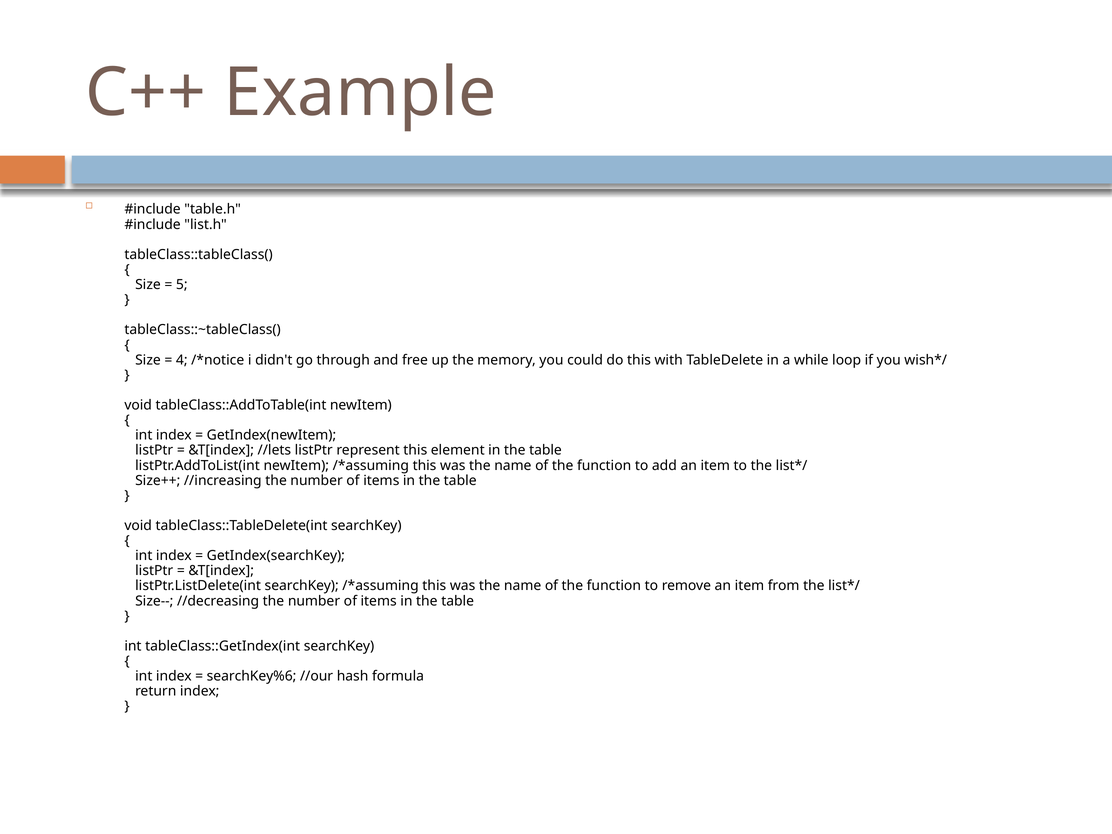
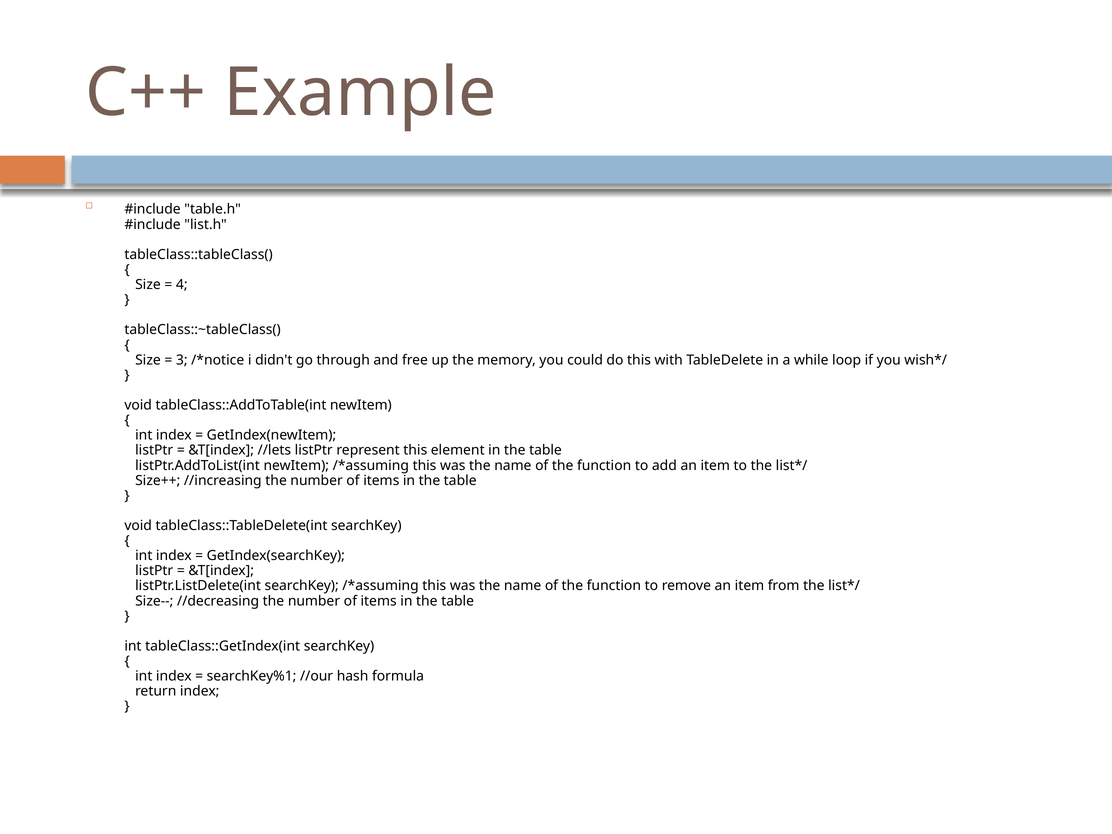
5: 5 -> 4 (182, 285)
4: 4 -> 3 (182, 360)
searchKey%6: searchKey%6 -> searchKey%1 (252, 676)
